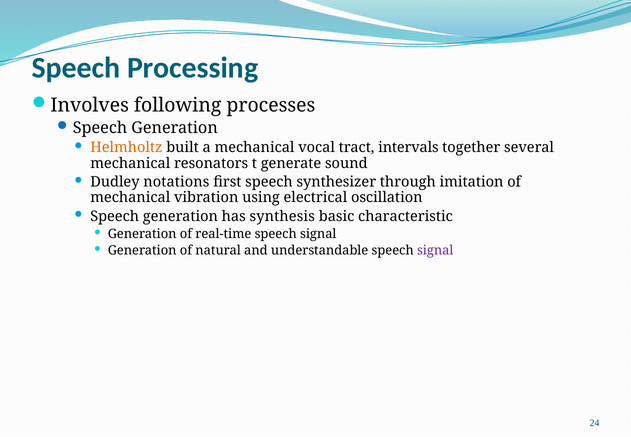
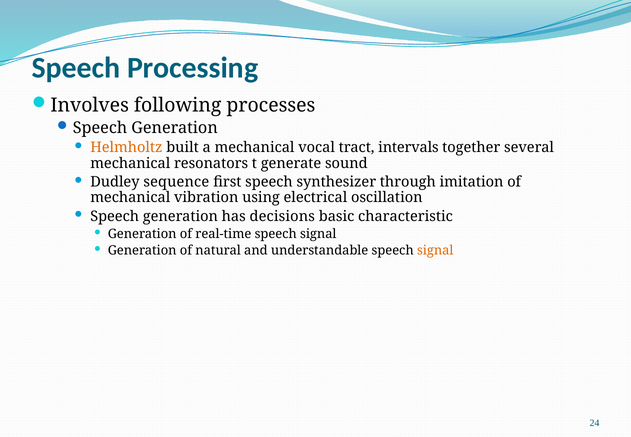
notations: notations -> sequence (176, 182)
synthesis: synthesis -> decisions (282, 216)
signal colour: purple -> orange (435, 250)
